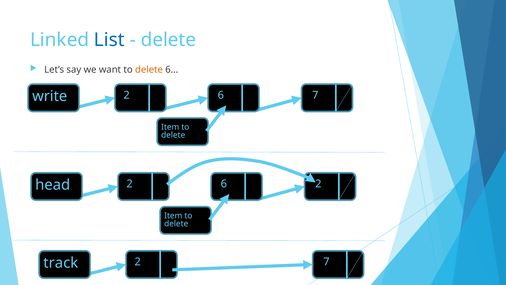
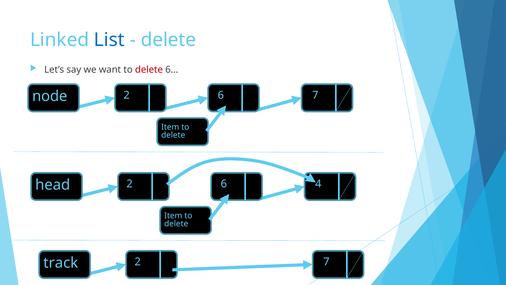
delete colour: orange -> red (149, 69)
write: write -> node (50, 96)
2: 2 -> 4 (318, 183)
